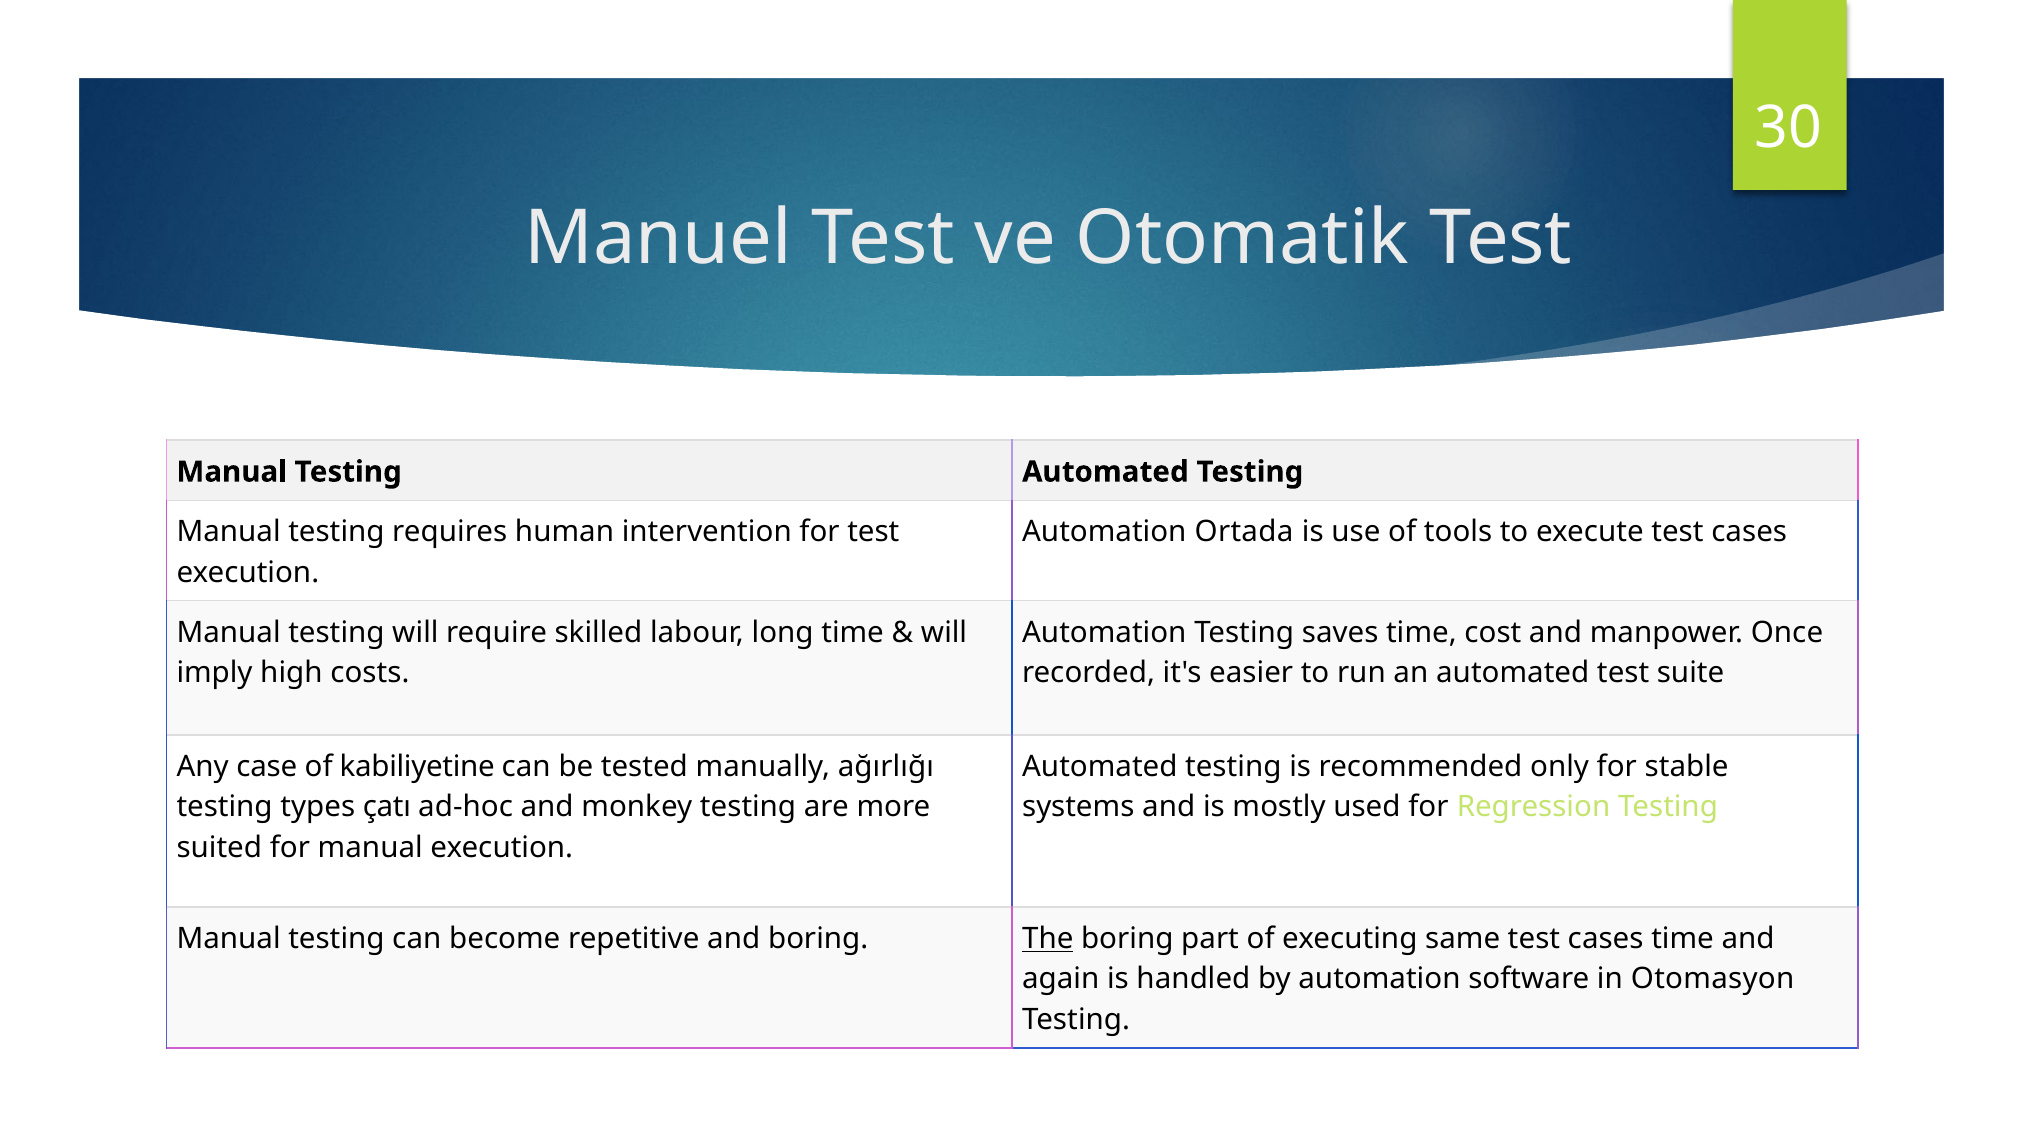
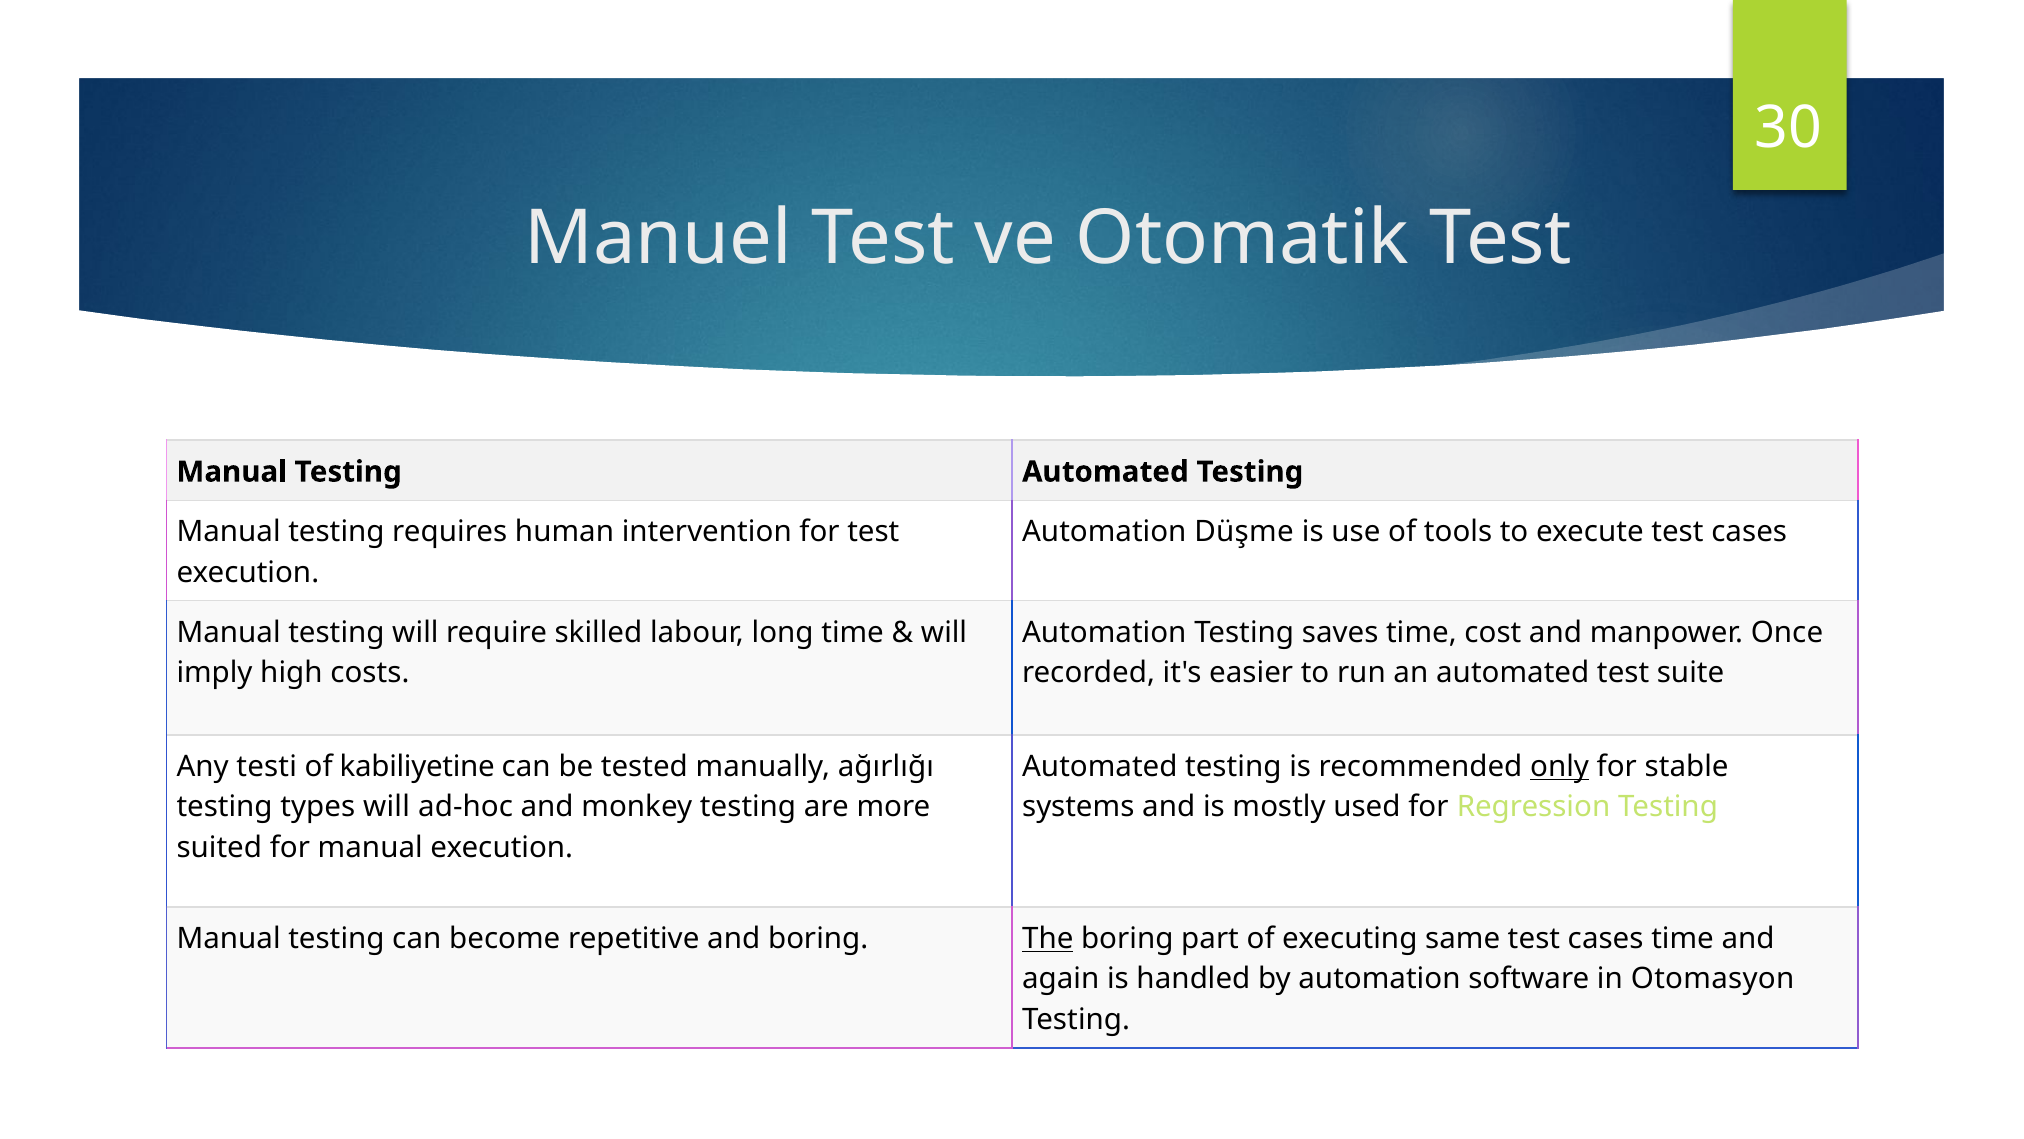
Ortada: Ortada -> Düşme (1244, 532)
case: case -> testi (267, 767)
only underline: none -> present (1560, 767)
types çatı: çatı -> will (387, 807)
